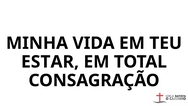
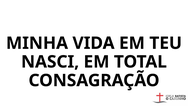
ESTAR: ESTAR -> NASCI (50, 62)
